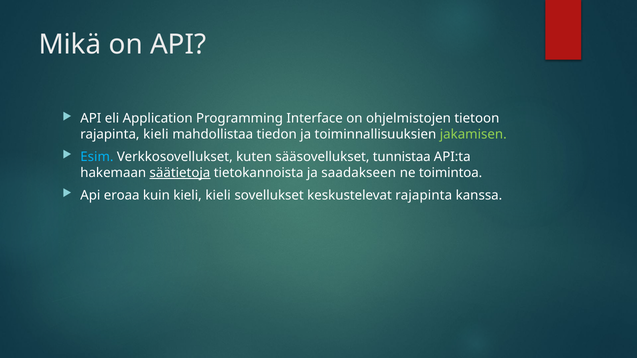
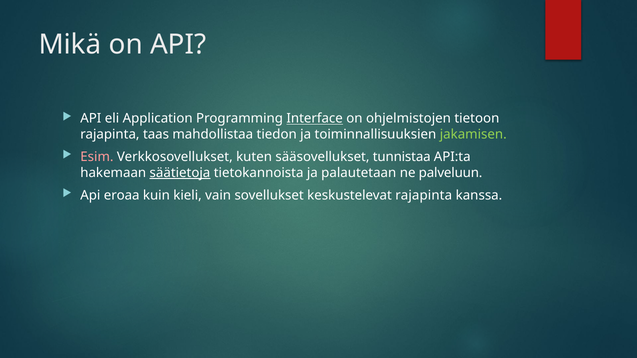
Interface underline: none -> present (315, 119)
rajapinta kieli: kieli -> taas (156, 134)
Esim colour: light blue -> pink (97, 157)
saadakseen: saadakseen -> palautetaan (359, 173)
toimintoa: toimintoa -> palveluun (451, 173)
kieli kieli: kieli -> vain (218, 196)
